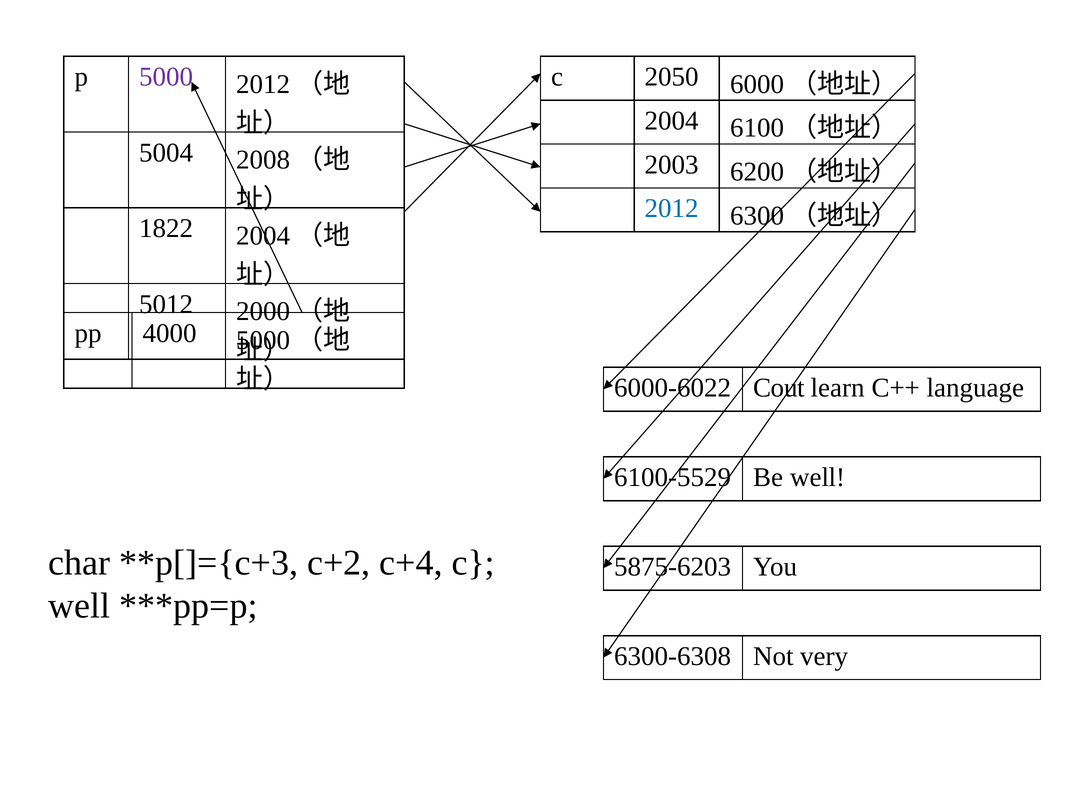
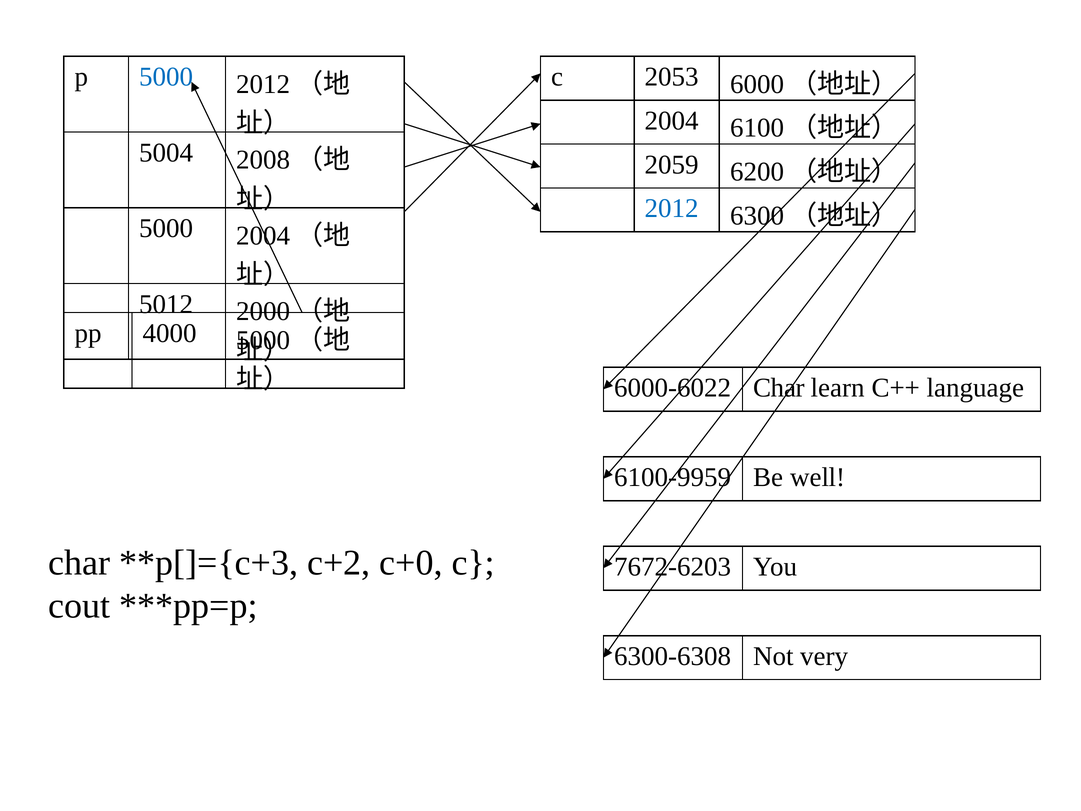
5000 colour: purple -> blue (166, 77)
2050: 2050 -> 2053 (672, 77)
2003: 2003 -> 2059 (672, 165)
1822: 1822 -> 5000 (166, 228)
6000-6022 Cout: Cout -> Char (779, 388)
6100-5529: 6100-5529 -> 6100-9959 (673, 477)
c+4: c+4 -> c+0 (411, 562)
5875-6203: 5875-6203 -> 7672-6203 (673, 567)
well: well -> cout (79, 606)
